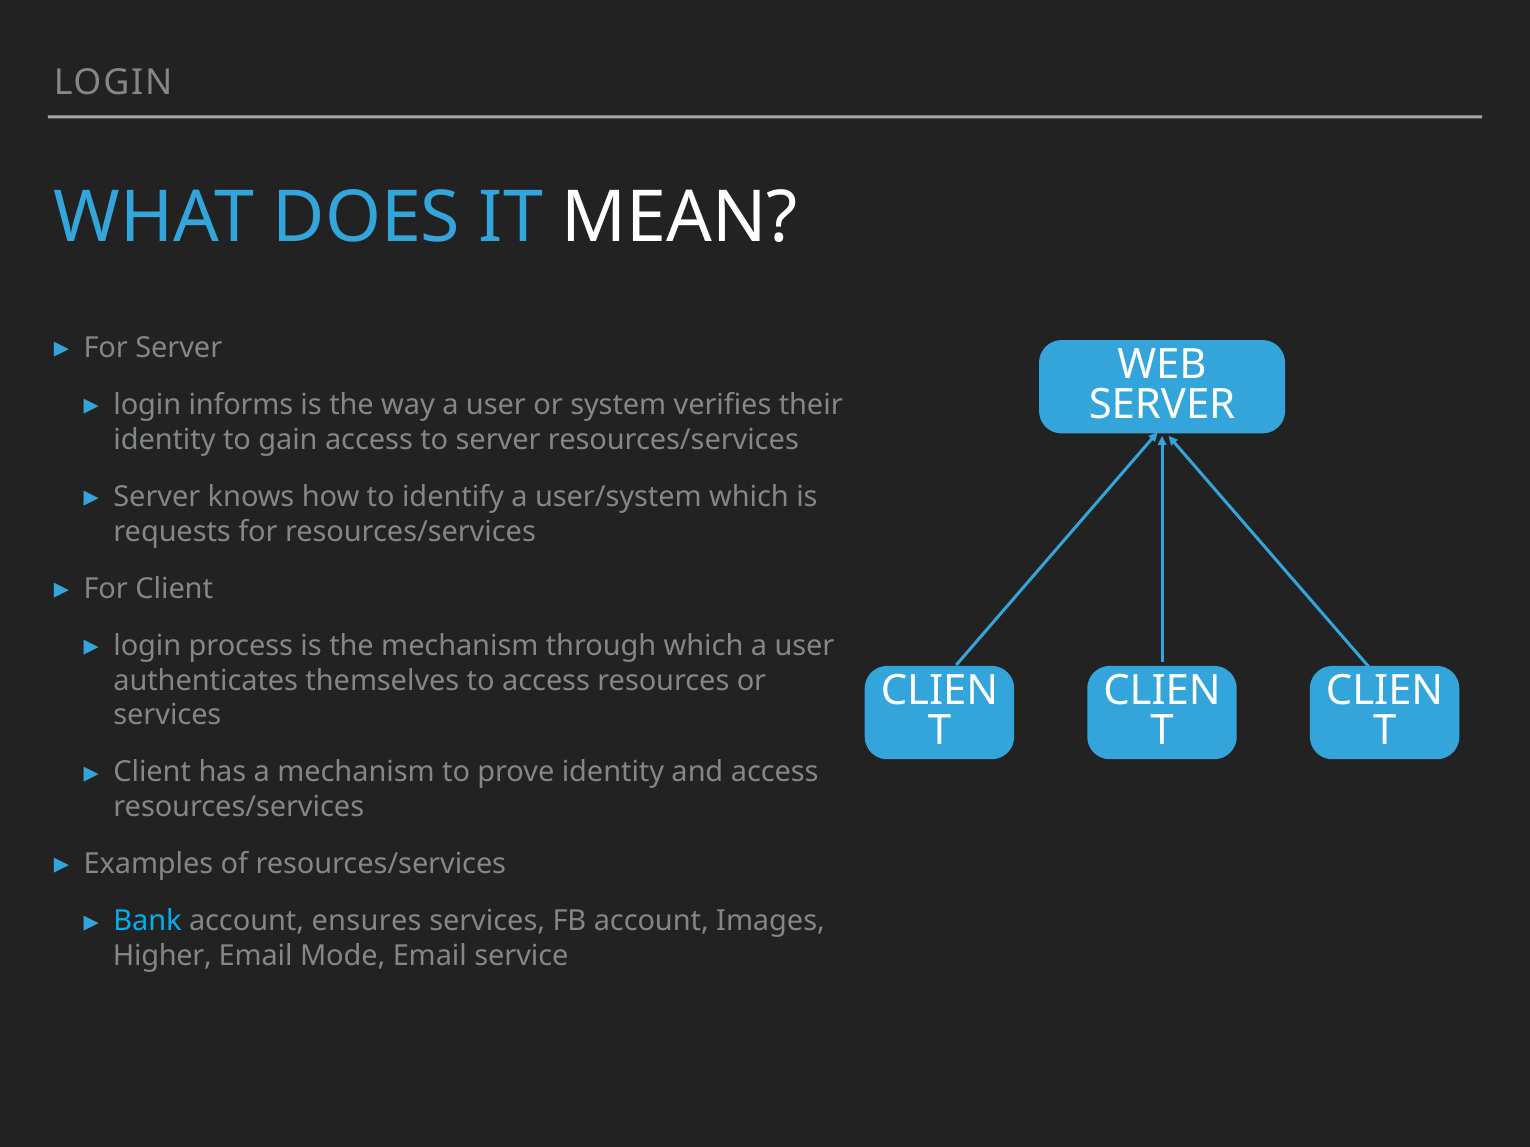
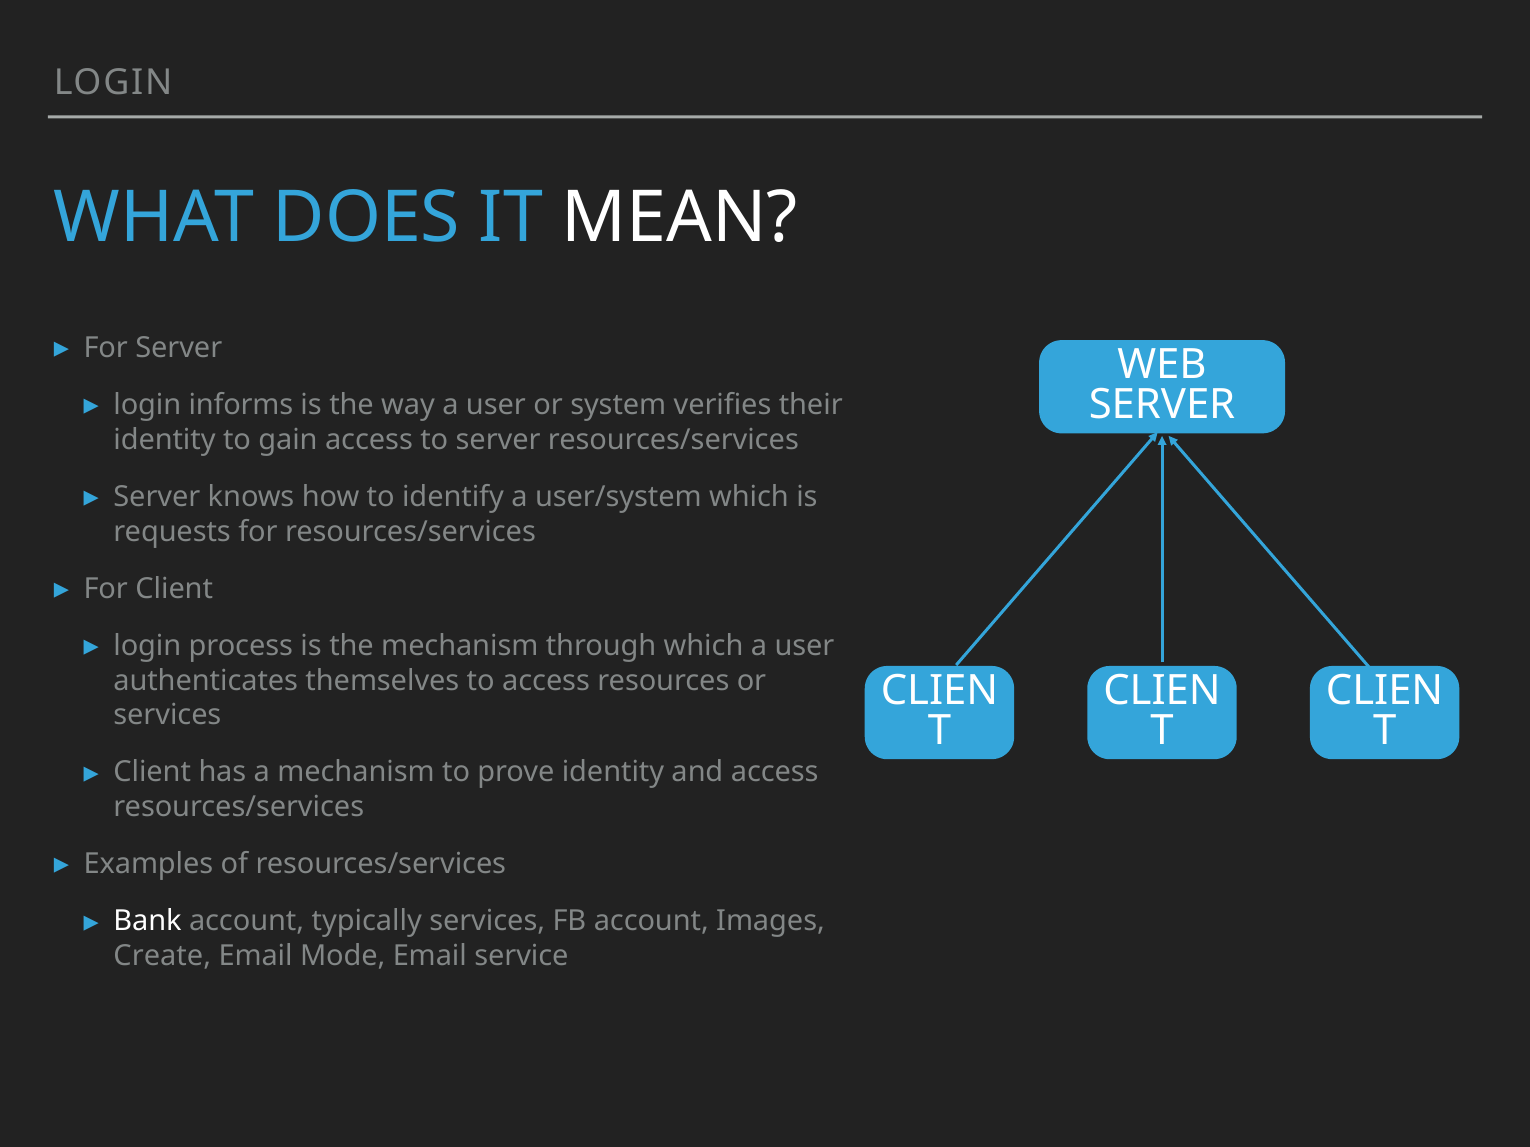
Bank colour: light blue -> white (148, 922)
ensures: ensures -> typically (367, 922)
Higher: Higher -> Create (162, 956)
